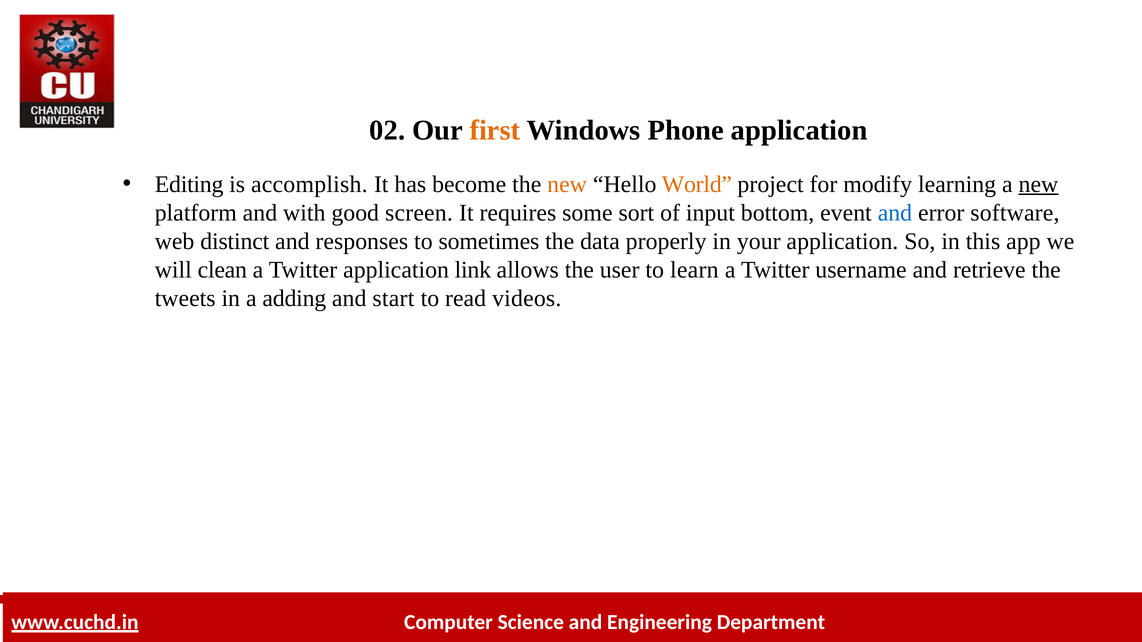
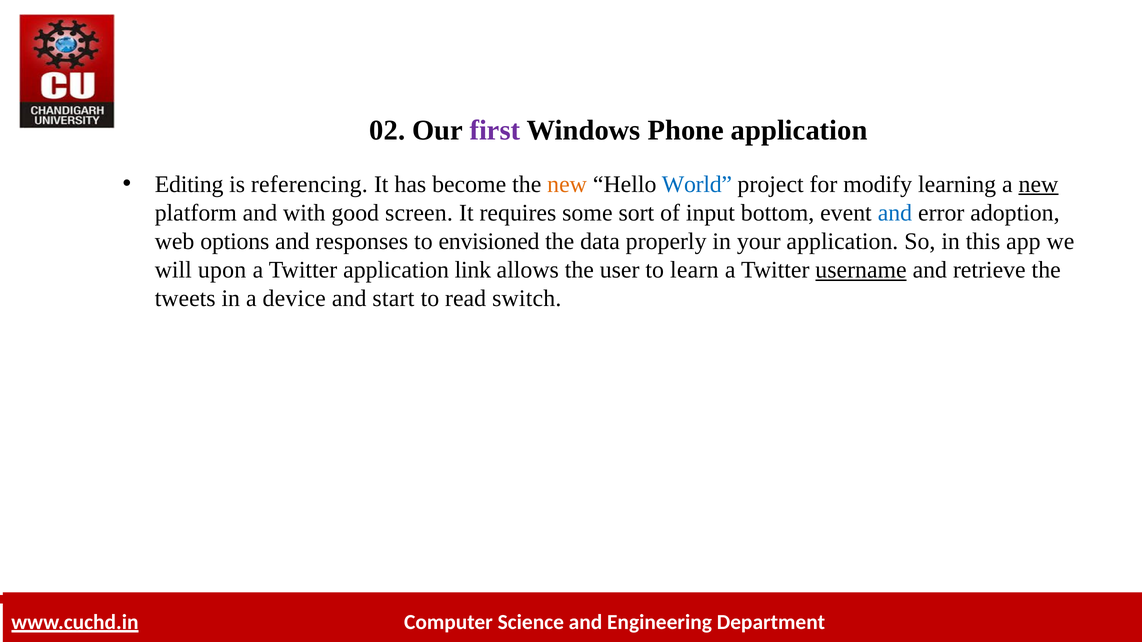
first colour: orange -> purple (495, 130)
accomplish: accomplish -> referencing (309, 184)
World colour: orange -> blue (697, 184)
software: software -> adoption (1015, 213)
distinct: distinct -> options (235, 242)
sometimes: sometimes -> envisioned (489, 242)
clean: clean -> upon (222, 270)
username underline: none -> present (861, 270)
adding: adding -> device (294, 299)
videos: videos -> switch (527, 299)
